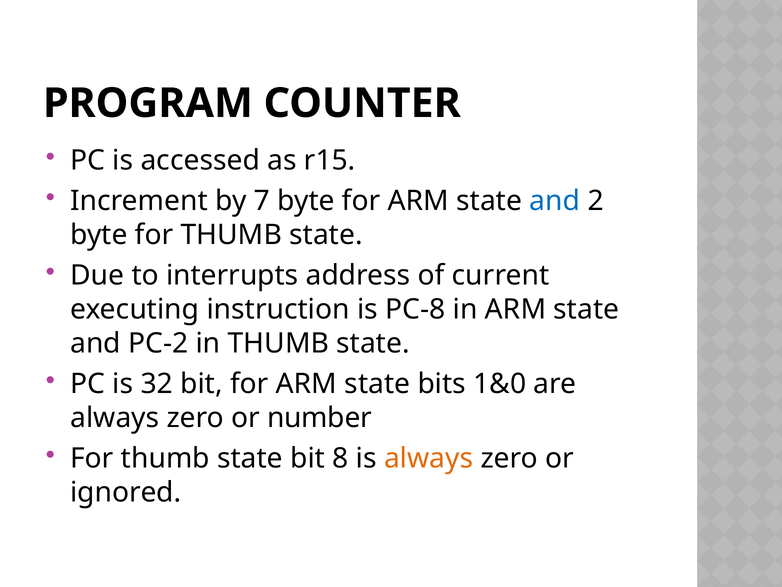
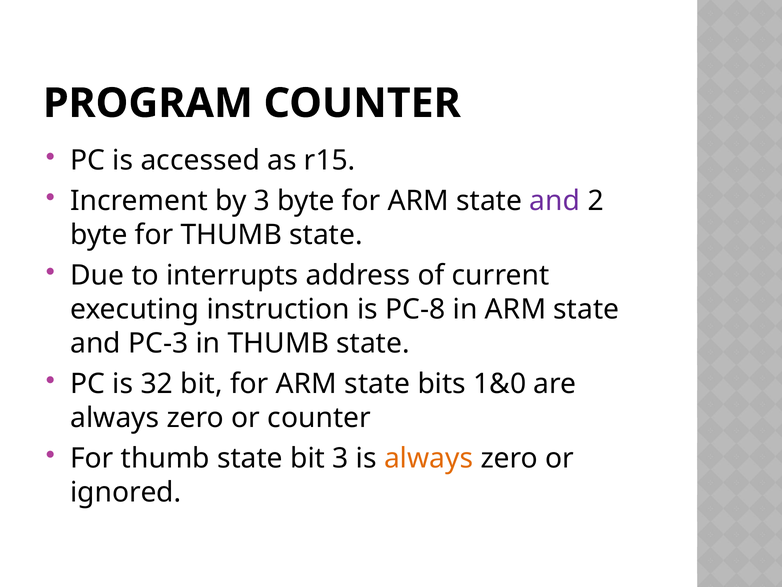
by 7: 7 -> 3 (262, 201)
and colour: blue -> purple (555, 201)
PC-2: PC-2 -> PC-3 (158, 343)
or number: number -> counter (319, 418)
bit 8: 8 -> 3 (340, 458)
